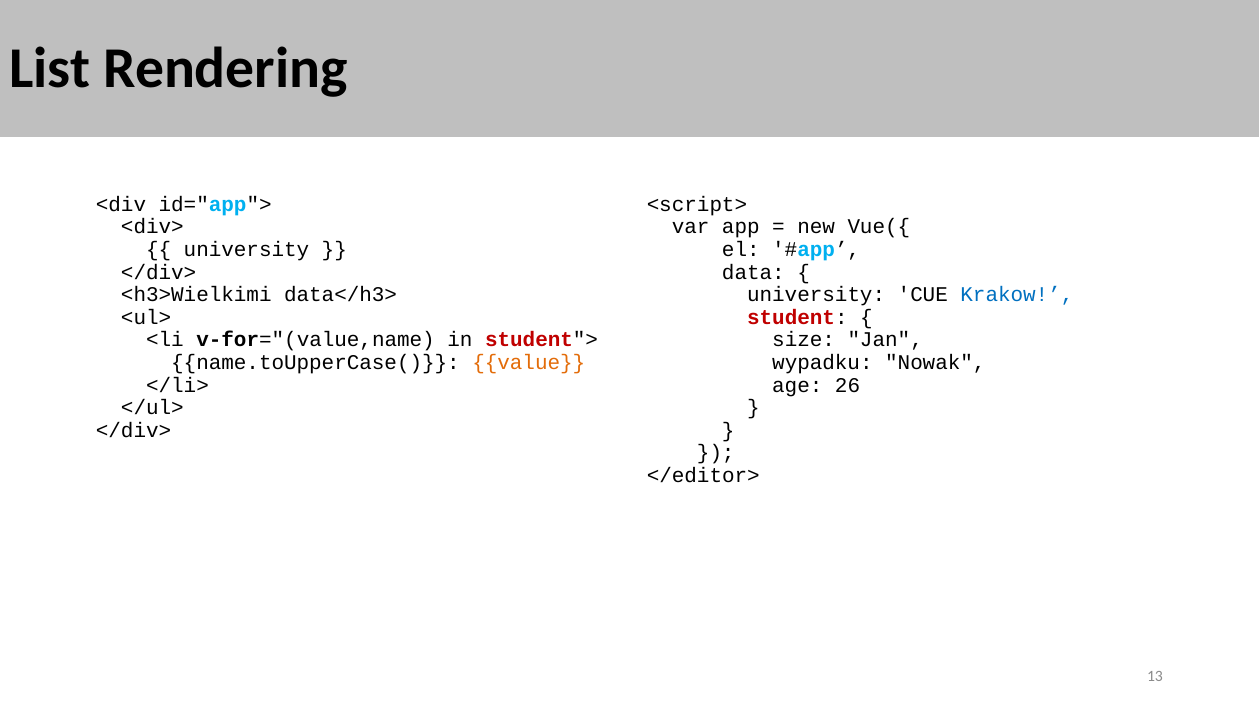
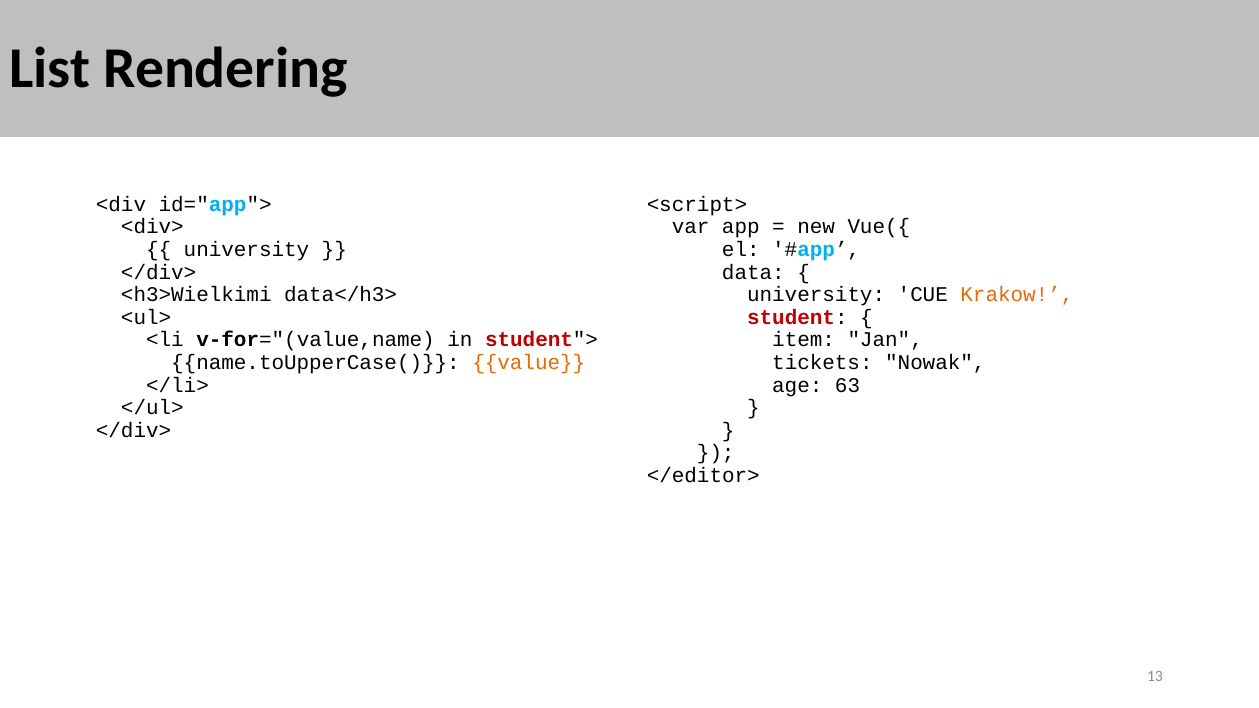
Krakow colour: blue -> orange (1017, 295)
size: size -> item (804, 340)
wypadku: wypadku -> tickets (822, 363)
26: 26 -> 63 (848, 385)
